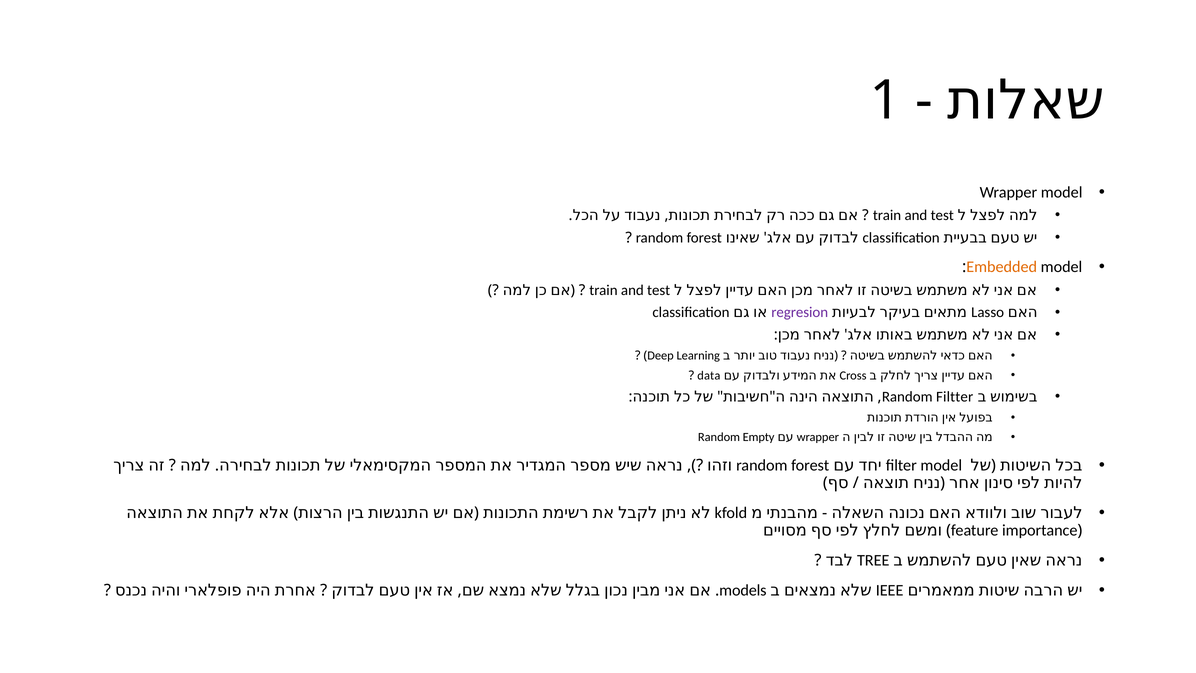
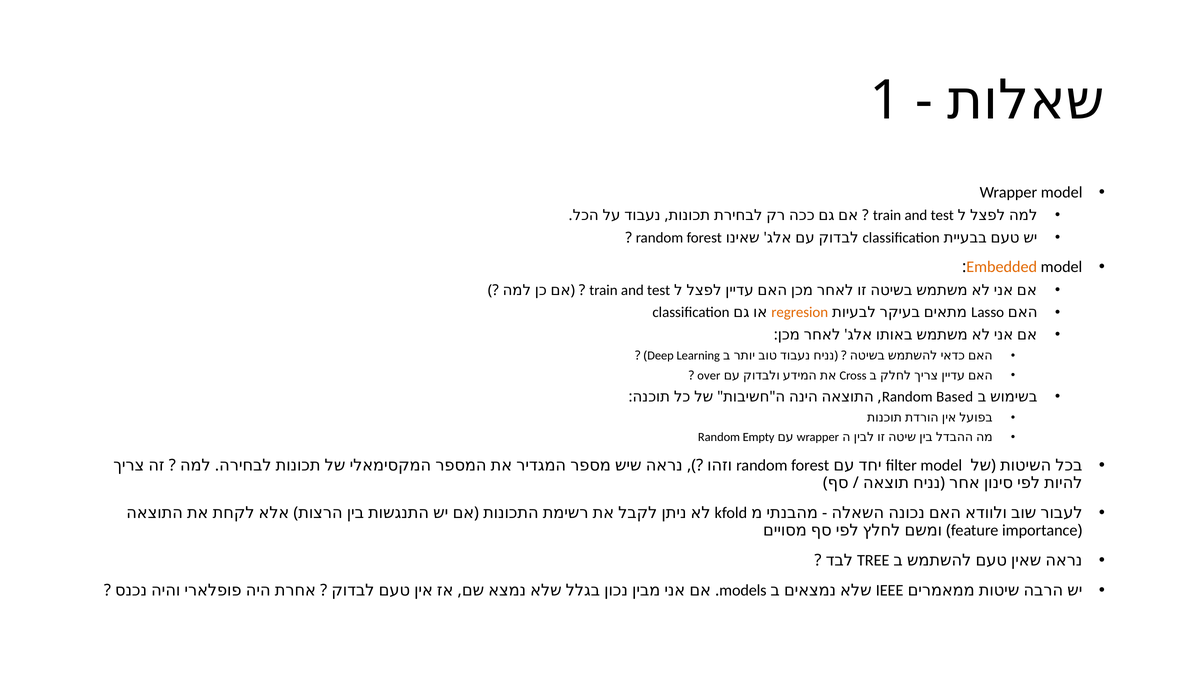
regresion colour: purple -> orange (800, 312)
data: data -> over (709, 375)
Filtter: Filtter -> Based (955, 396)
